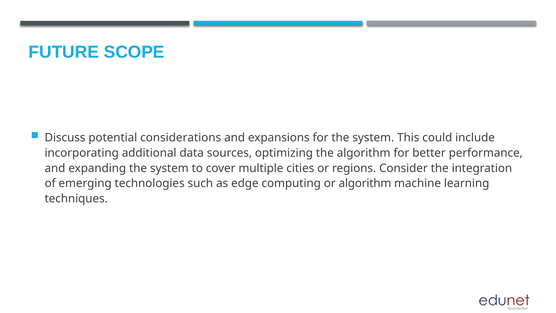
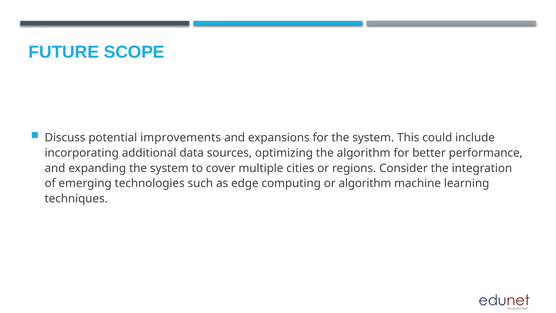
considerations: considerations -> improvements (181, 137)
